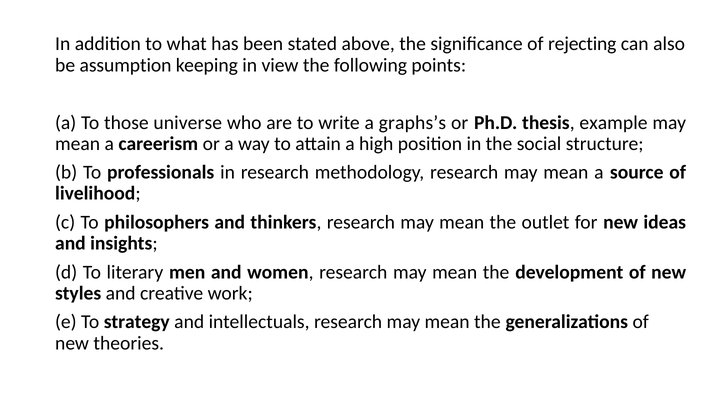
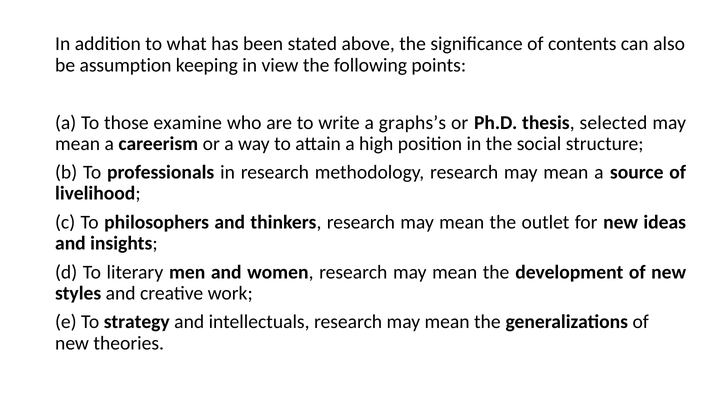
rejecting: rejecting -> contents (582, 44)
universe: universe -> examine (188, 122)
example: example -> selected (613, 122)
